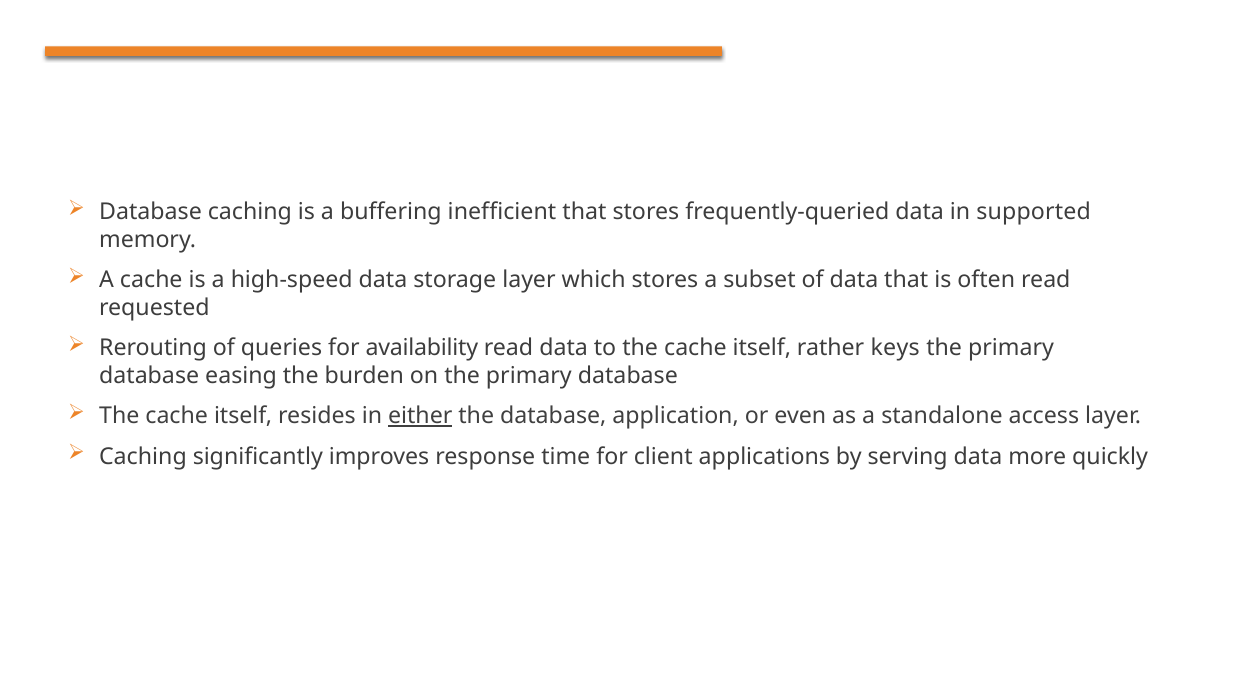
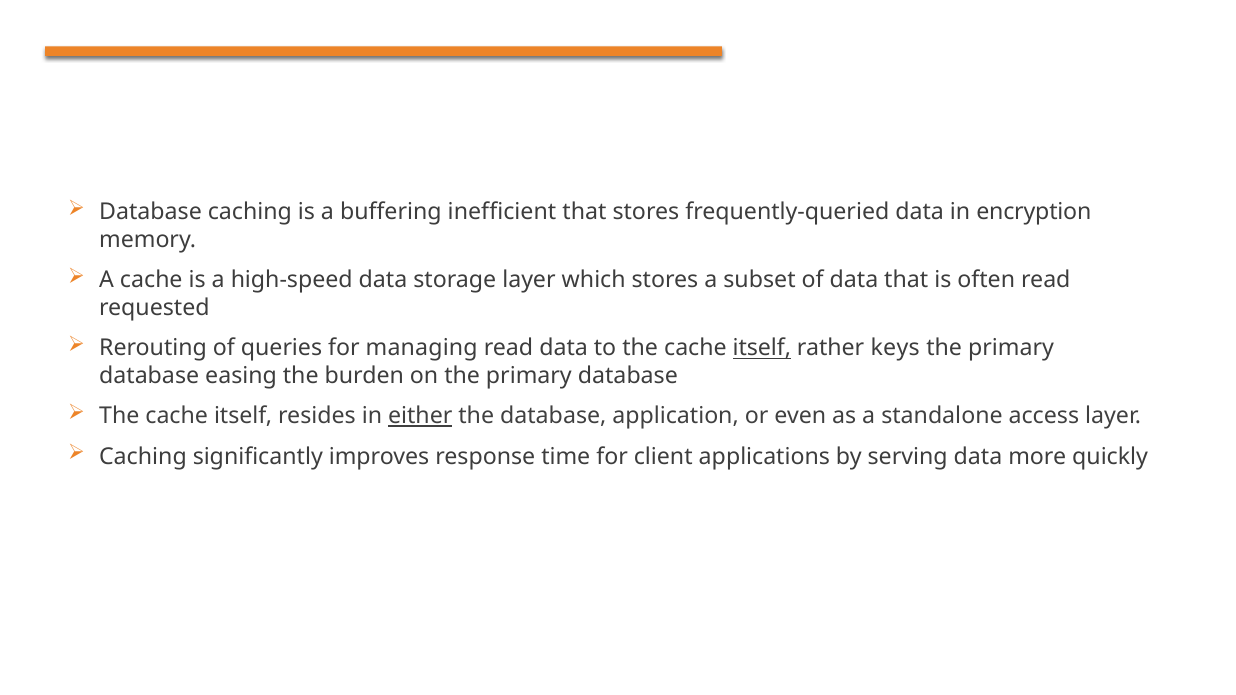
supported: supported -> encryption (1034, 212)
availability: availability -> managing (422, 348)
itself underline: none -> present (762, 348)
